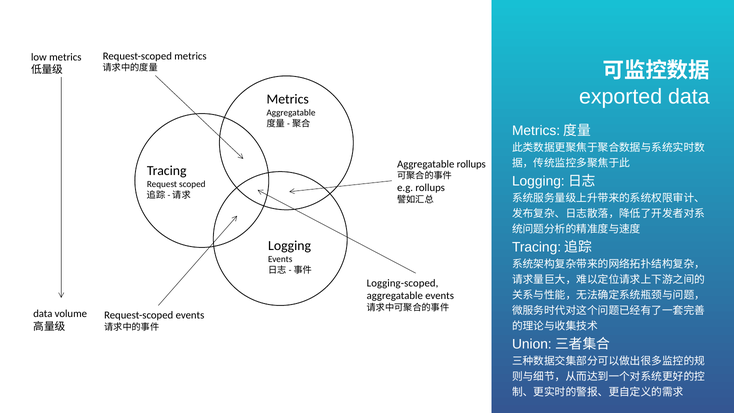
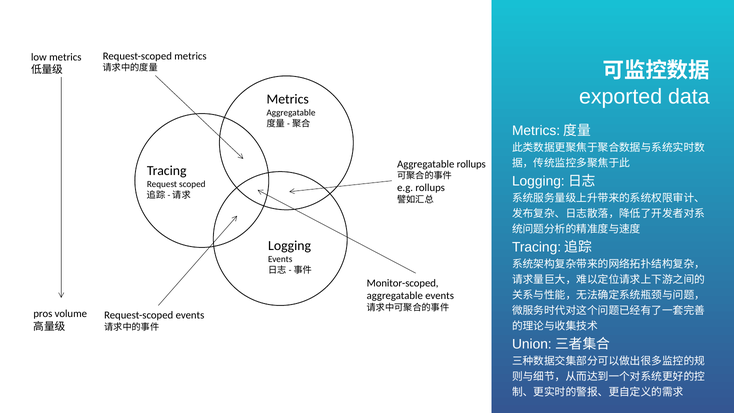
Logging-scoped: Logging-scoped -> Monitor-scoped (403, 283)
data: data -> pros (43, 314)
